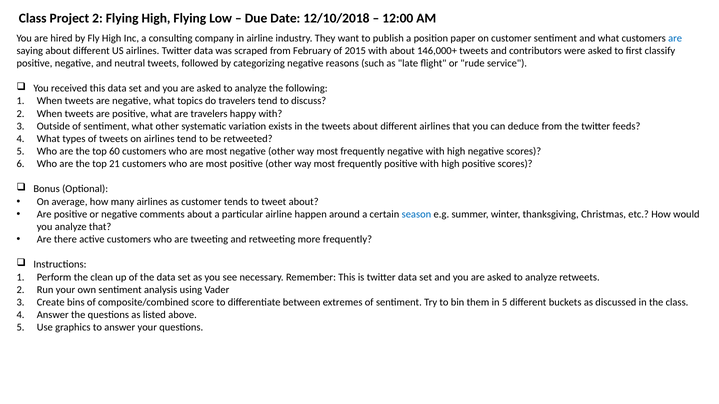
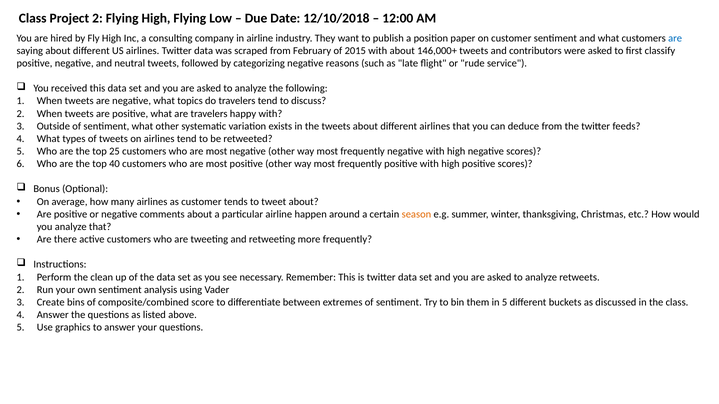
60: 60 -> 25 (114, 151)
21: 21 -> 40 (114, 164)
season colour: blue -> orange (416, 214)
